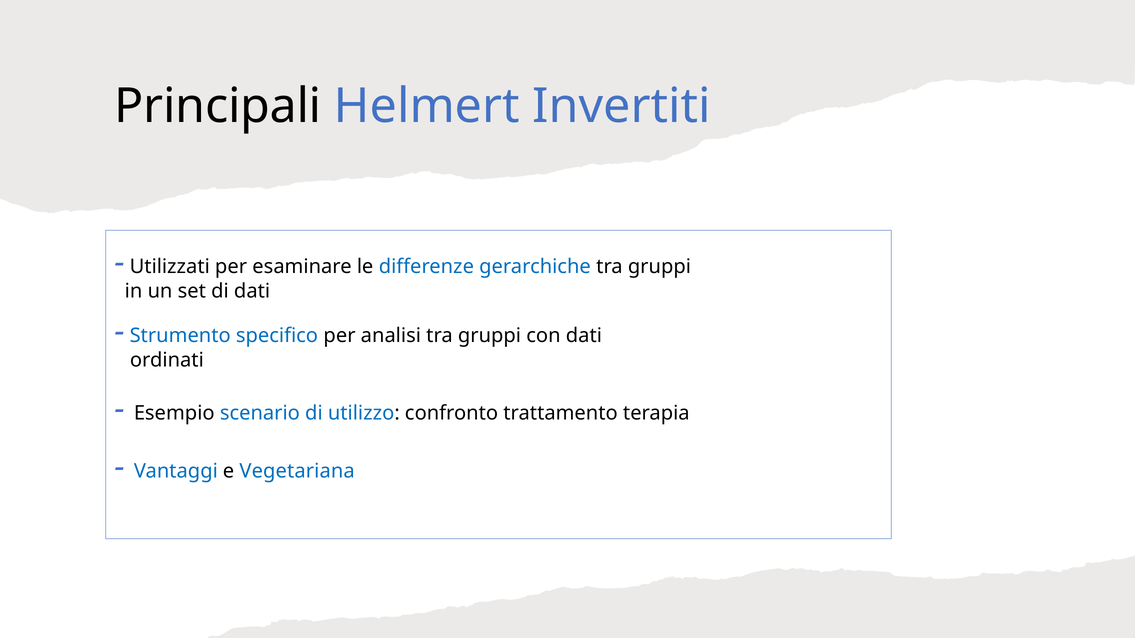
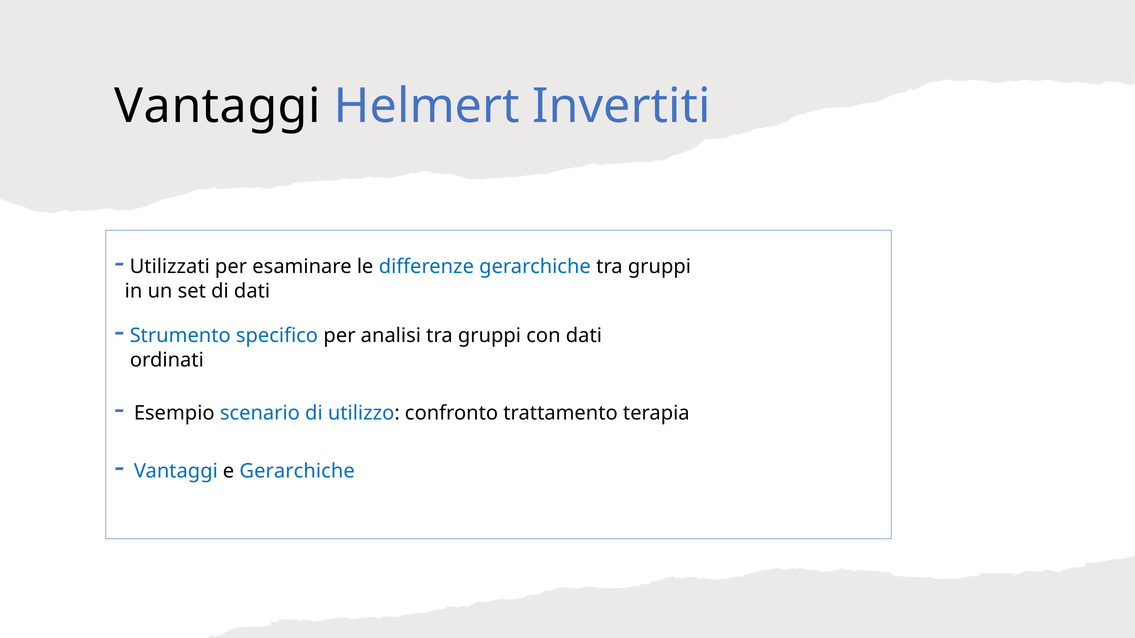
Principali: Principali -> Vantaggi (218, 106)
e Vegetariana: Vegetariana -> Gerarchiche (297, 471)
